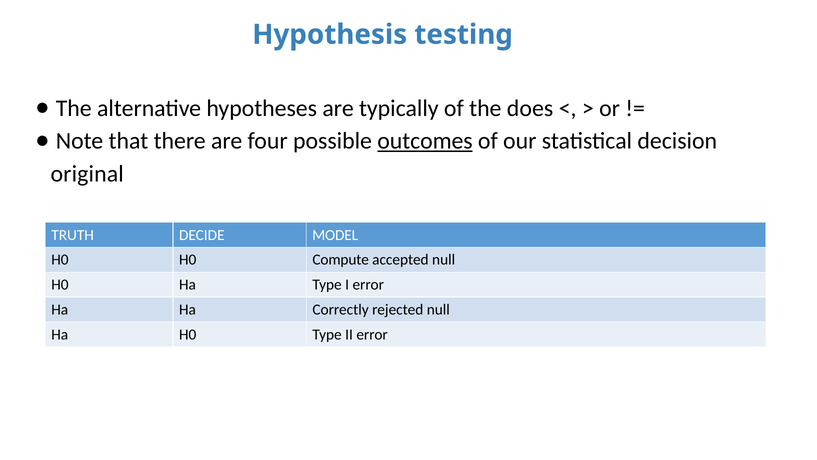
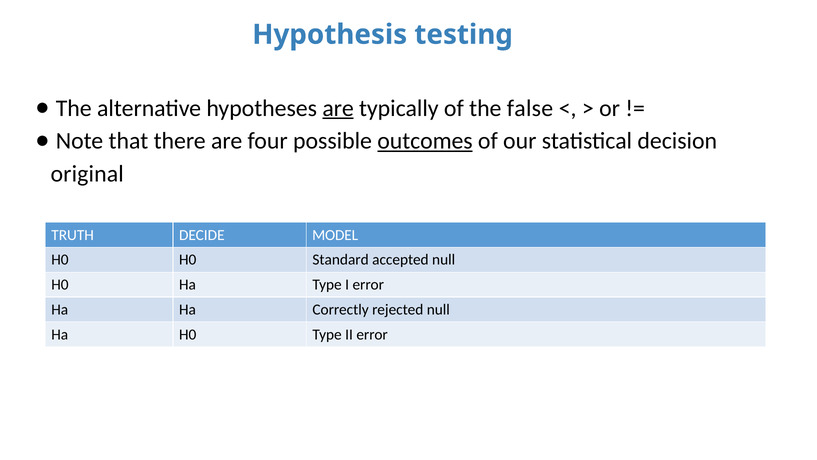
are underline: none -> present (338, 108)
does: does -> false (530, 108)
Compute: Compute -> Standard (341, 260)
